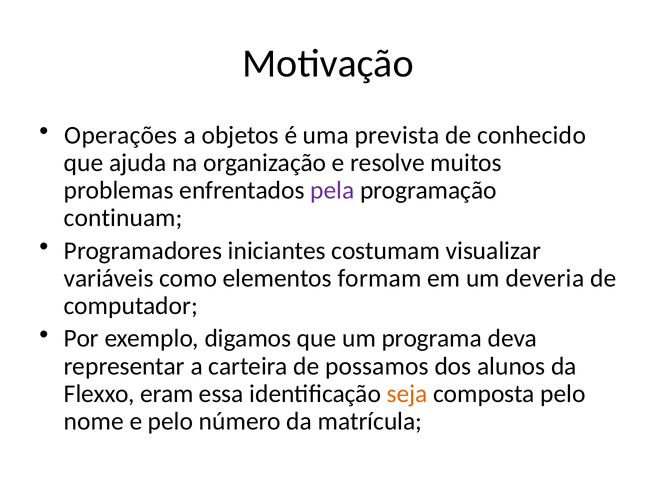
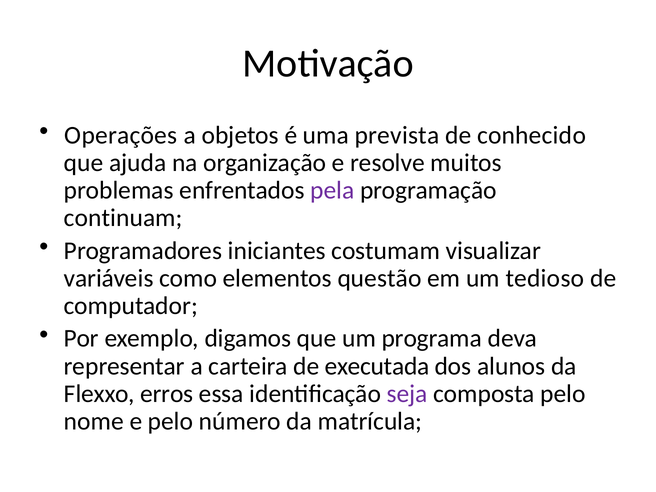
formam: formam -> questão (380, 278)
deveria: deveria -> tedioso (545, 278)
possamos: possamos -> executada (377, 366)
eram: eram -> erros (167, 394)
seja colour: orange -> purple (407, 394)
